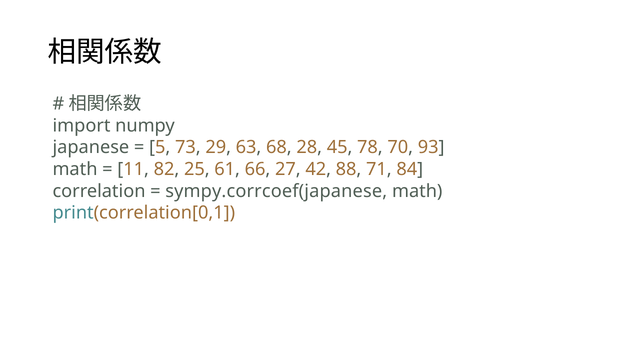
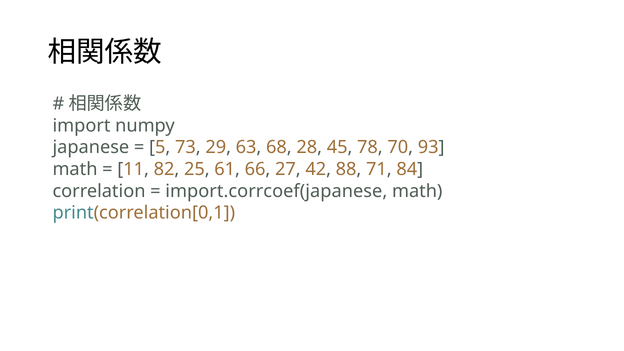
sympy.corrcoef(japanese: sympy.corrcoef(japanese -> import.corrcoef(japanese (276, 191)
